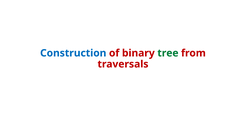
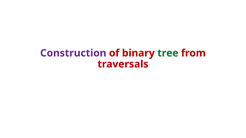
Construction colour: blue -> purple (73, 53)
